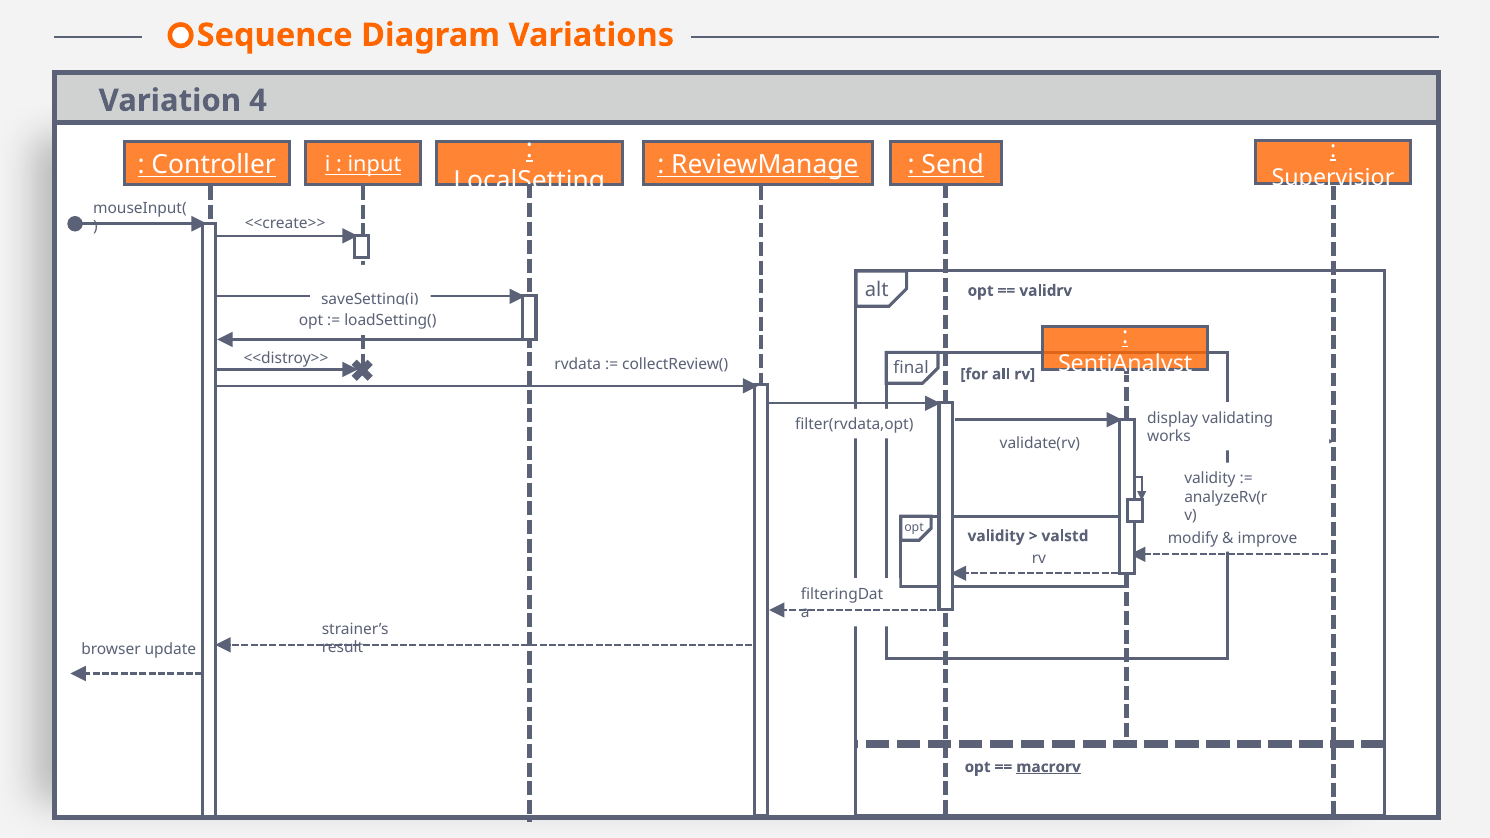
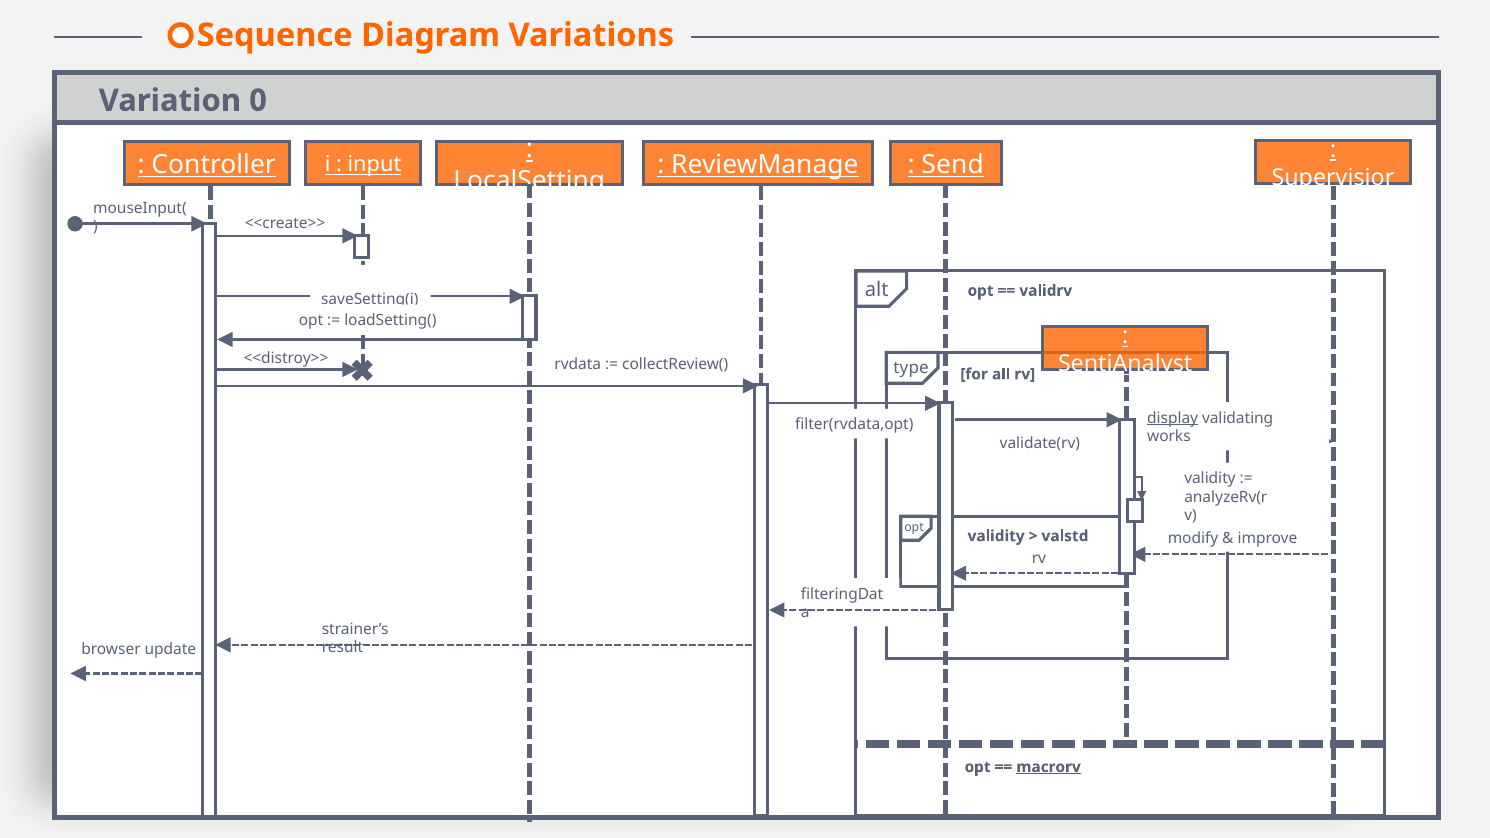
4: 4 -> 0 (258, 101)
final: final -> type (911, 368)
display underline: none -> present (1173, 418)
